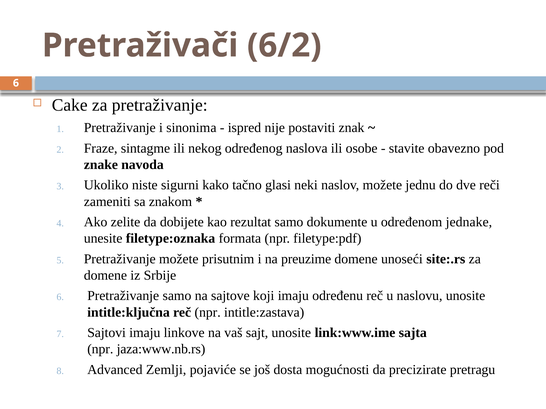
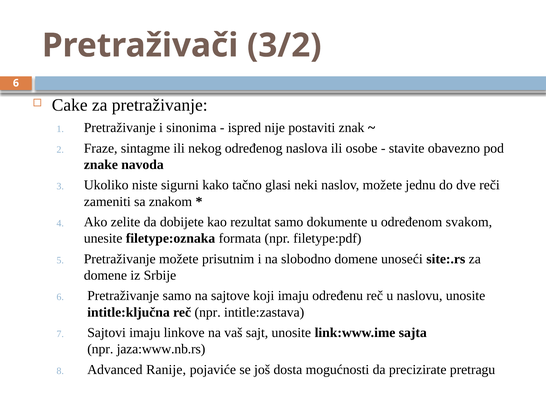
6/2: 6/2 -> 3/2 (284, 46)
jednake: jednake -> svakom (469, 222)
preuzime: preuzime -> slobodno (306, 259)
Zemlji: Zemlji -> Ranije (166, 370)
